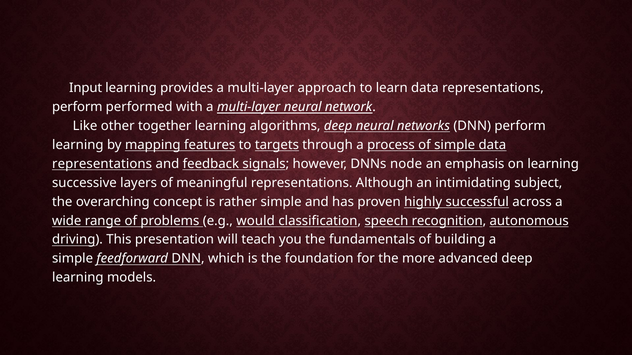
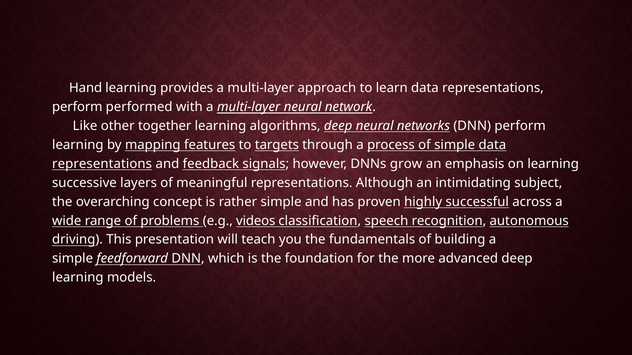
Input: Input -> Hand (86, 88)
node: node -> grow (406, 164)
would: would -> videos (256, 221)
